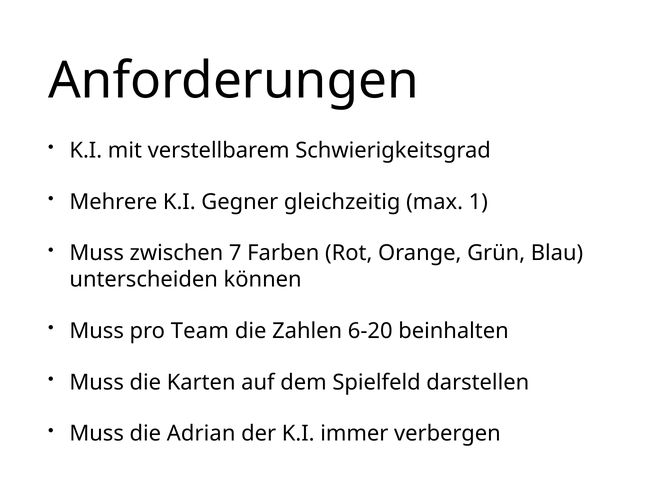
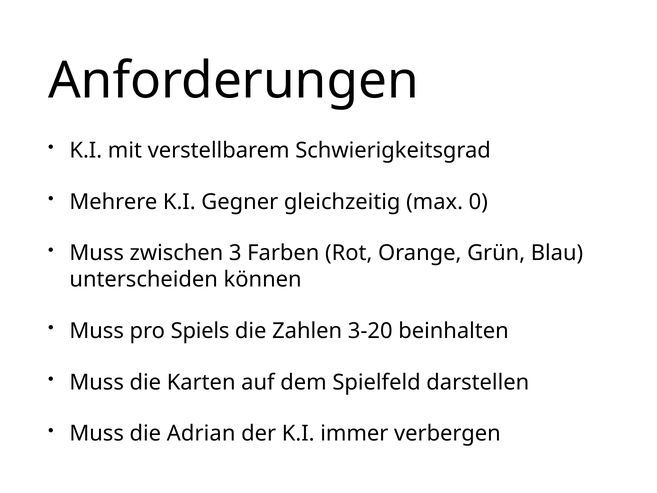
1: 1 -> 0 (478, 202)
7: 7 -> 3 (235, 253)
Team: Team -> Spiels (200, 331)
6-20: 6-20 -> 3-20 (370, 331)
